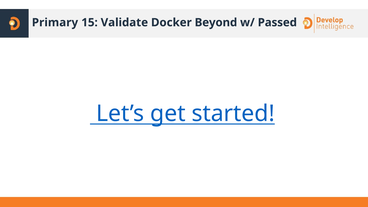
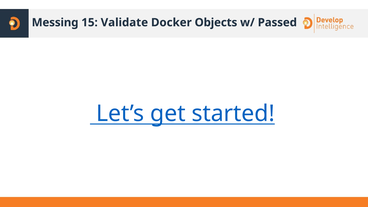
Primary: Primary -> Messing (55, 22)
Beyond: Beyond -> Objects (216, 22)
